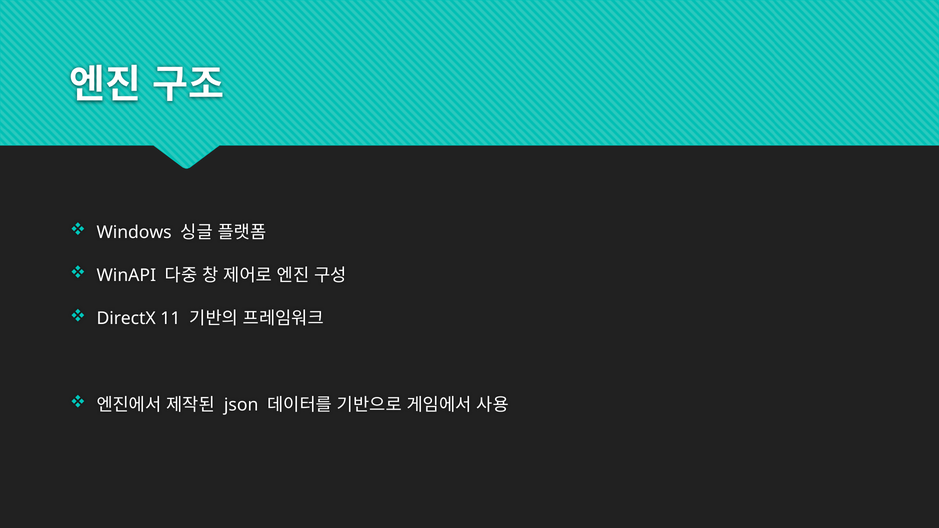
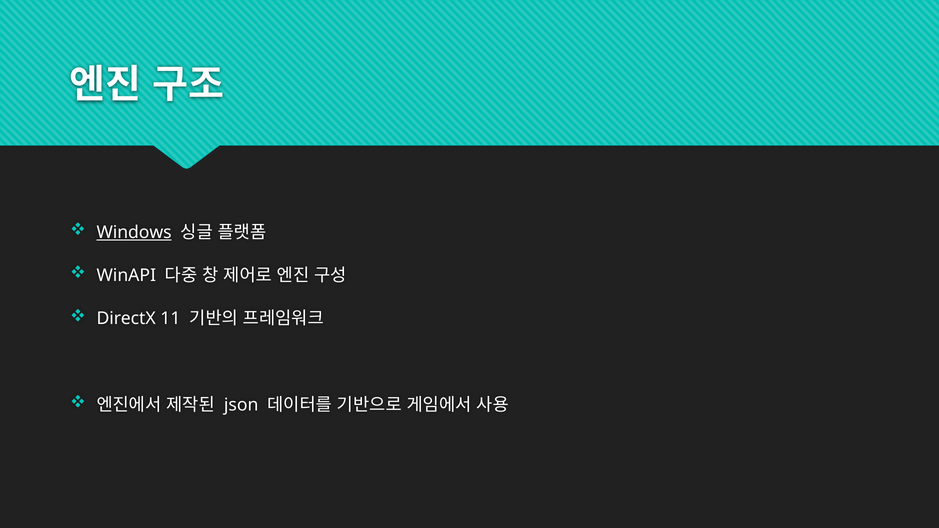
Windows underline: none -> present (134, 232)
